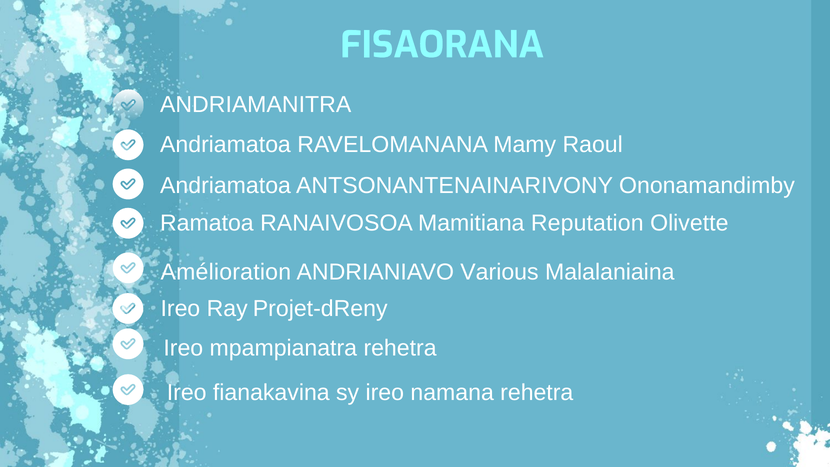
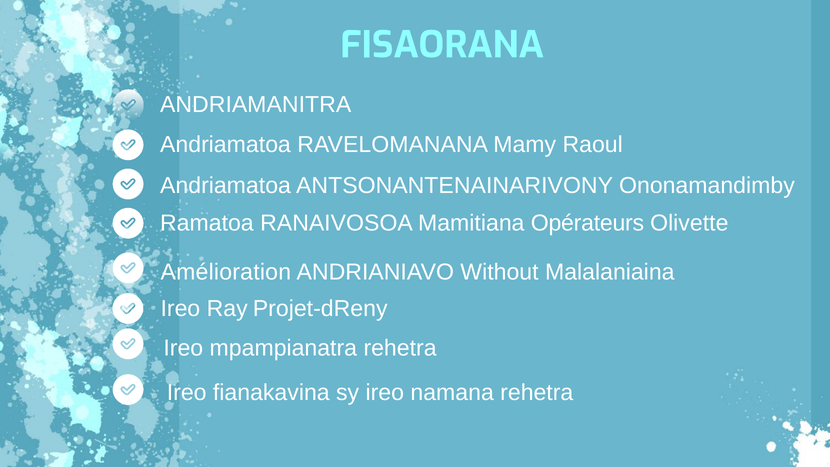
Reputation: Reputation -> Opérateurs (587, 223)
Various: Various -> Without (499, 272)
